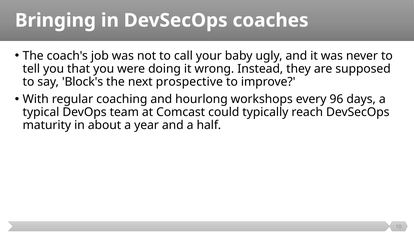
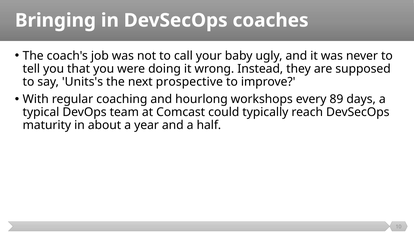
Block's: Block's -> Units's (83, 82)
96: 96 -> 89 (336, 99)
